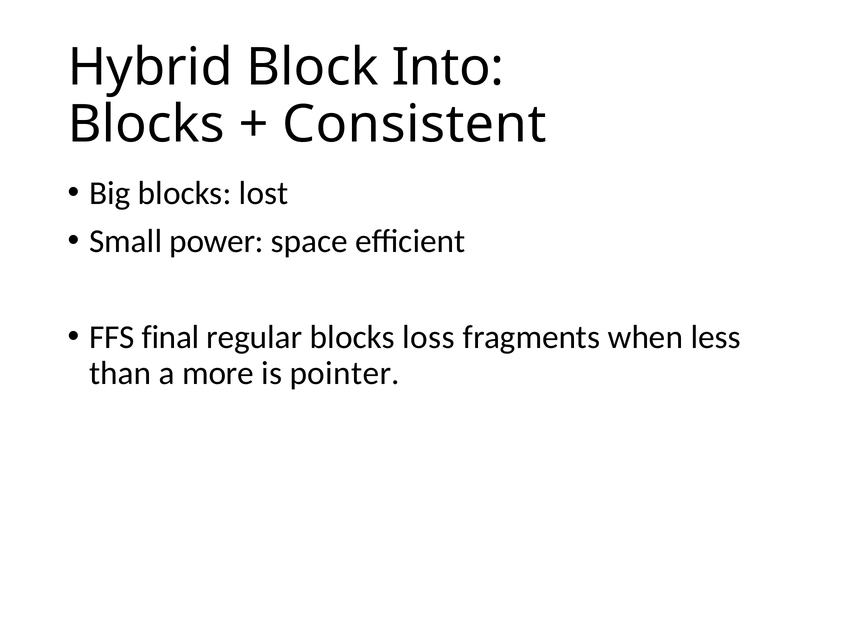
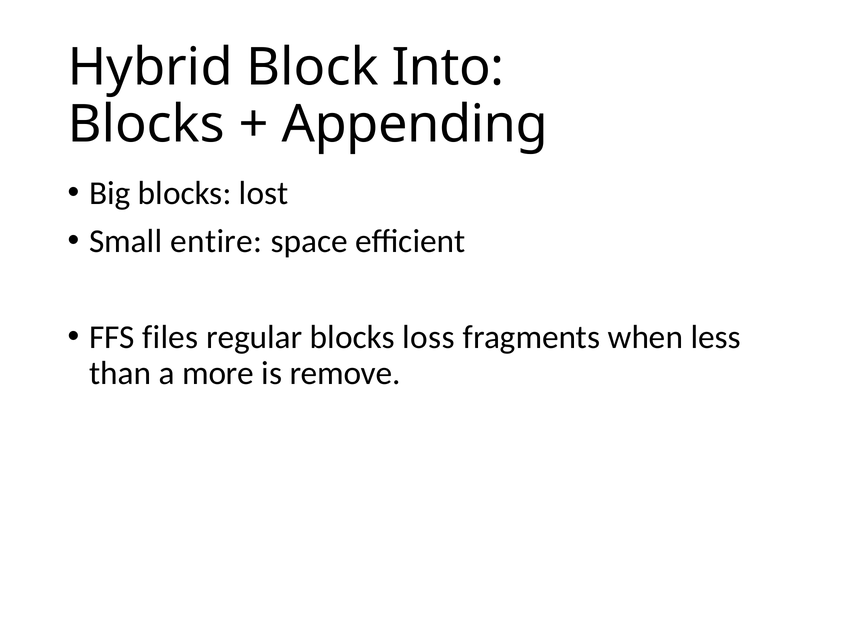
Consistent: Consistent -> Appending (415, 124)
power: power -> entire (216, 241)
final: final -> files (170, 337)
pointer: pointer -> remove (345, 373)
